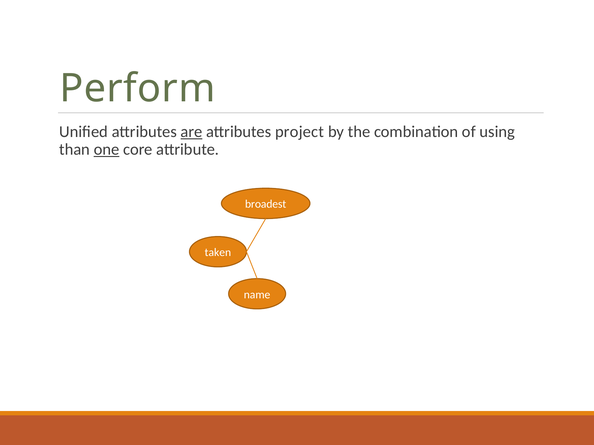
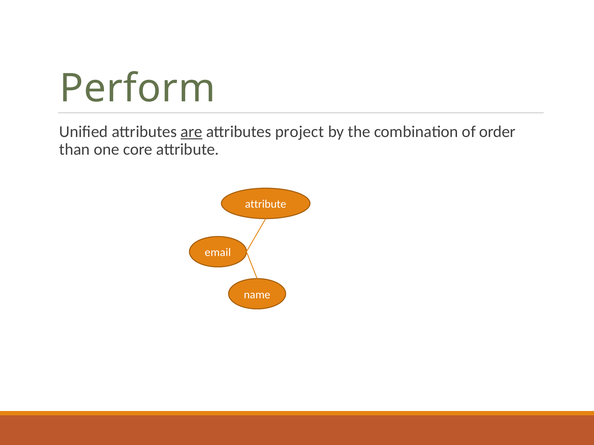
using: using -> order (497, 132)
one underline: present -> none (107, 150)
broadest: broadest -> attribute (266, 204)
taken: taken -> email (218, 253)
